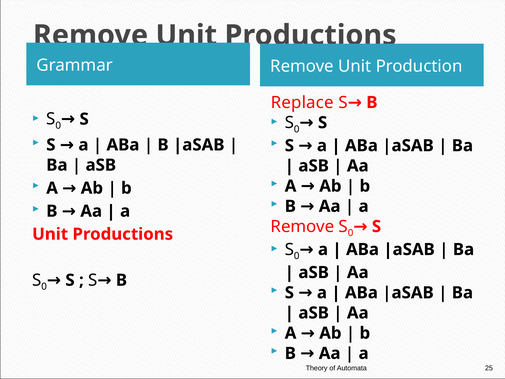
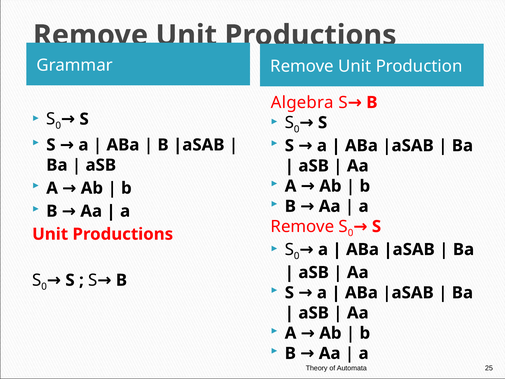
Replace: Replace -> Algebra (302, 102)
